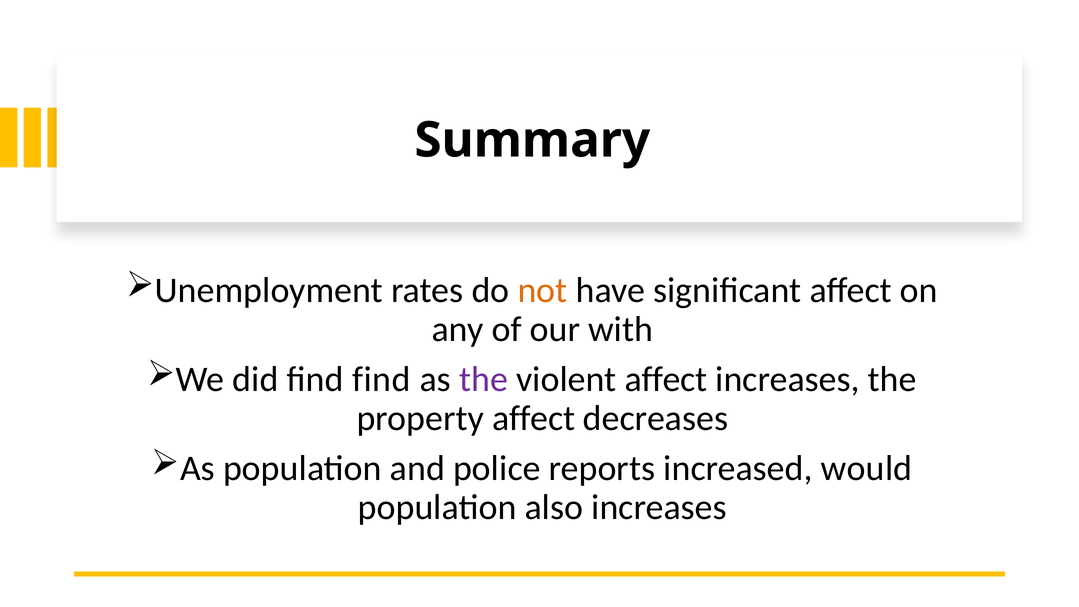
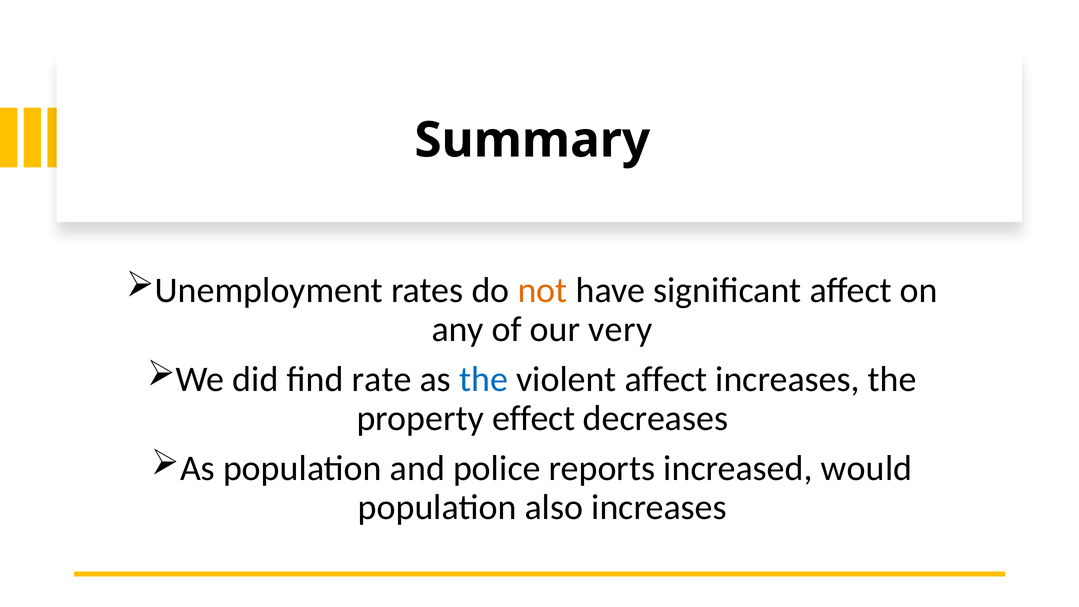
with: with -> very (620, 329)
find find: find -> rate (382, 379)
the colour: purple -> blue (484, 379)
property affect: affect -> effect (534, 418)
